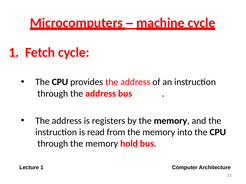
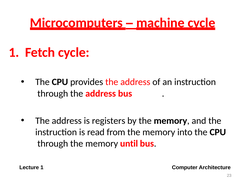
hold: hold -> until (129, 144)
